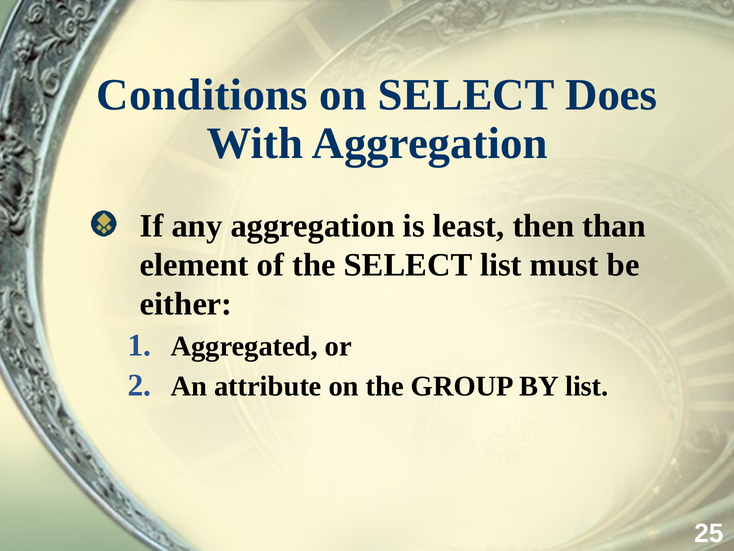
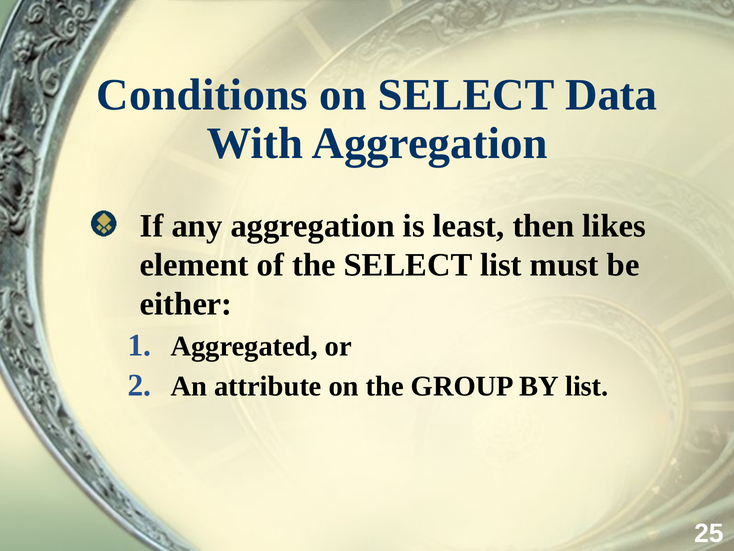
Does: Does -> Data (611, 95)
than: than -> likes (614, 226)
